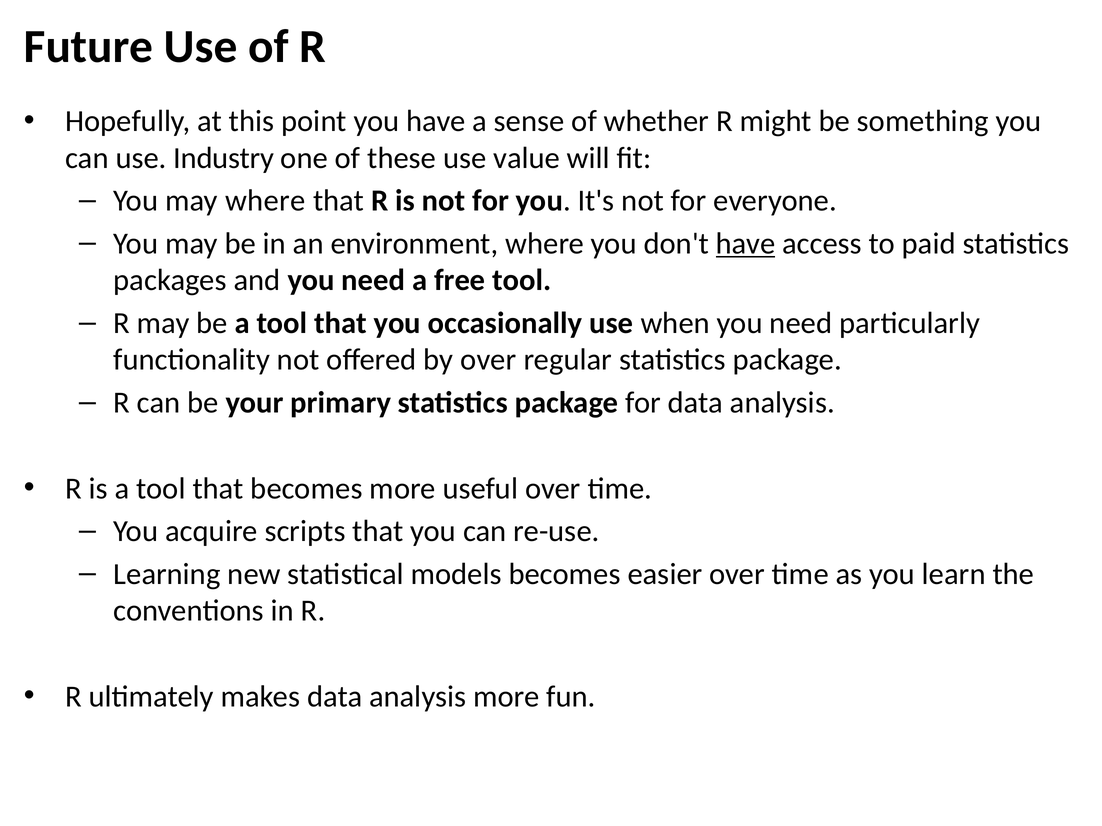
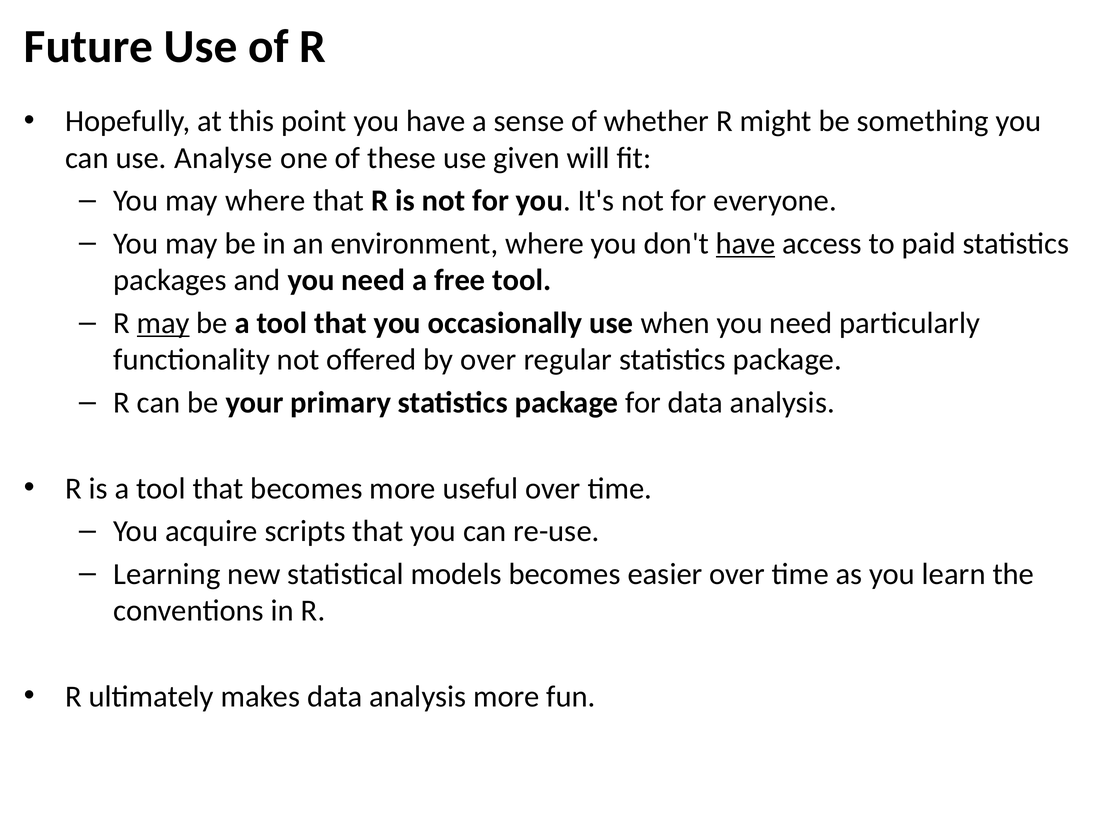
Industry: Industry -> Analyse (223, 158)
value: value -> given (527, 158)
may underline: none -> present (163, 323)
